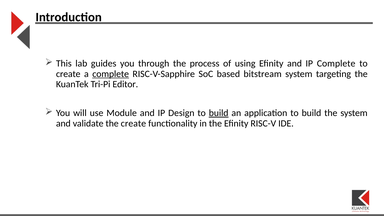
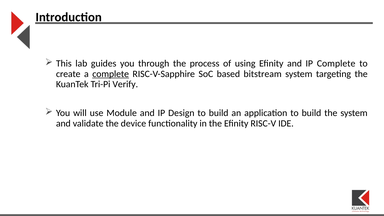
Editor: Editor -> Verify (125, 84)
build underline: present -> none (219, 113)
the create: create -> device (133, 123)
